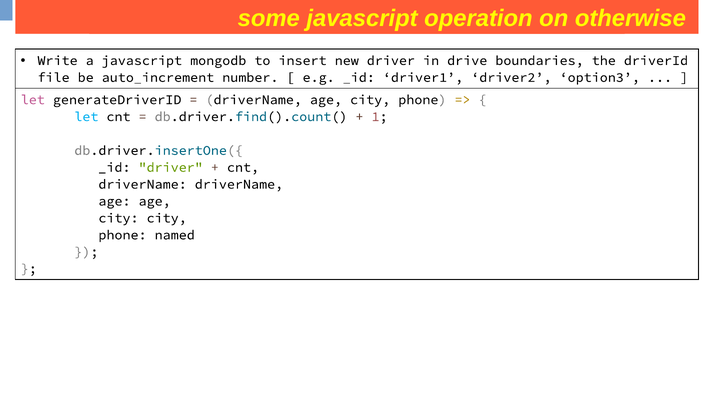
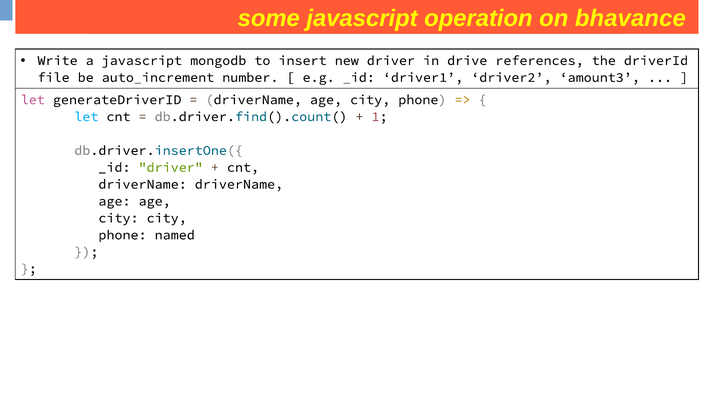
otherwise: otherwise -> bhavance (630, 19)
boundaries: boundaries -> references (540, 60)
option3: option3 -> amount3 (600, 77)
